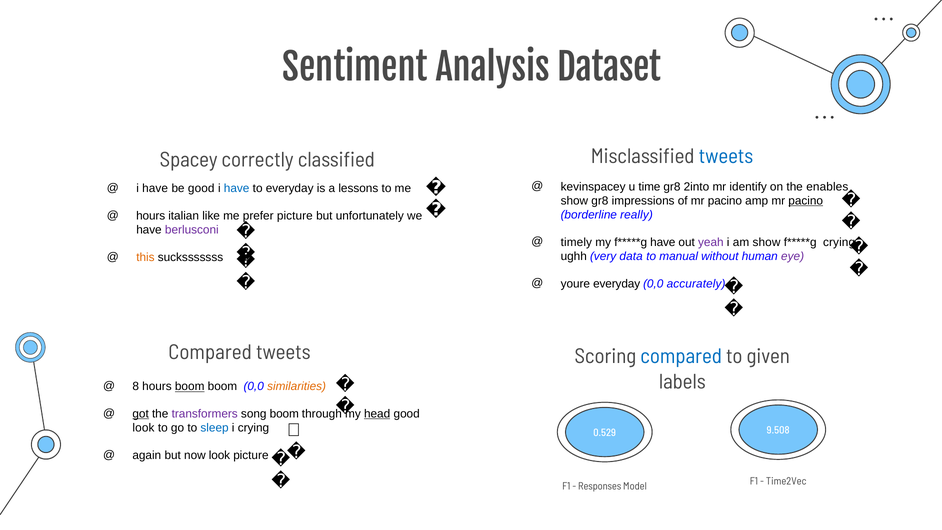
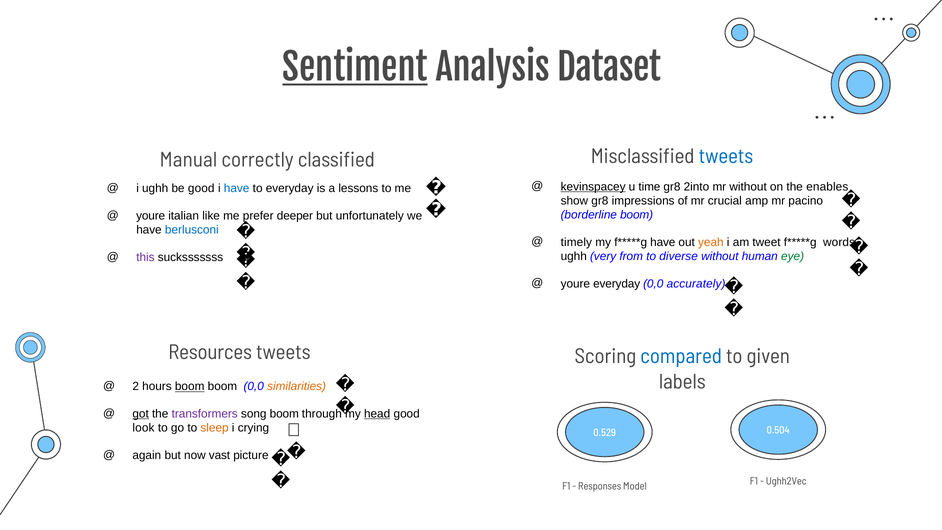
Sentiment underline: none -> present (355, 69)
Spacey: Spacey -> Manual (188, 160)
kevinspacey underline: none -> present (593, 187)
mr identify: identify -> without (748, 187)
have: have -> ughh (155, 189)
of mr pacino: pacino -> crucial (725, 201)
pacino underline: present -> none (806, 201)
borderline really: really -> boom (637, 215)
hours: hours -> youre (151, 216)
prefer picture: picture -> deeper (295, 216)
berlusconi colour: purple -> blue (192, 230)
yeah colour: purple -> orange (711, 242)
am show: show -> tweet (767, 242)
crying: crying -> words (839, 242)
data: data -> from (631, 256)
manual: manual -> diverse (679, 256)
eye colour: purple -> green (793, 256)
this colour: orange -> purple (145, 257)
Compared: Compared -> Resources (210, 352)
8: 8 -> 2 (136, 386)
sleep colour: blue -> orange (215, 428)
9.508: 9.508 -> 0.504 (778, 430)
look: look -> vast (220, 455)
Time2Vec: Time2Vec -> Ughh2Vec (786, 481)
